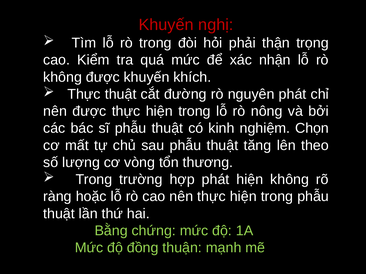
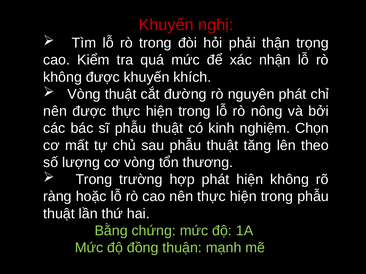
Thực: Thực -> Vòng (84, 94)
